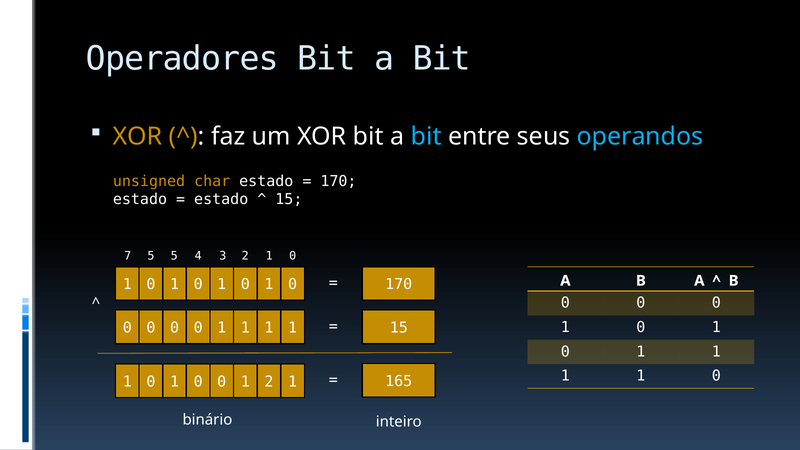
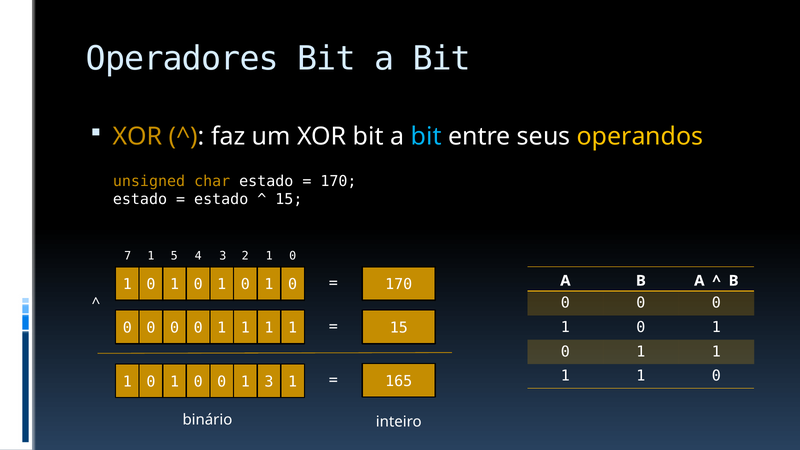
operandos colour: light blue -> yellow (640, 137)
7 5: 5 -> 1 (151, 256)
1 2: 2 -> 3 (269, 382)
